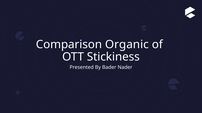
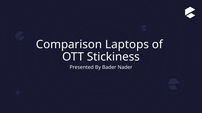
Organic: Organic -> Laptops (127, 45)
